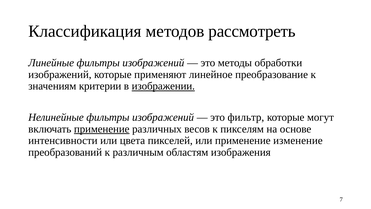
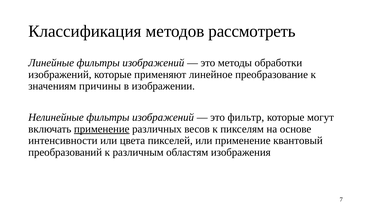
критерии: критерии -> причины (100, 86)
изображении underline: present -> none (163, 86)
изменение: изменение -> квантовый (298, 140)
